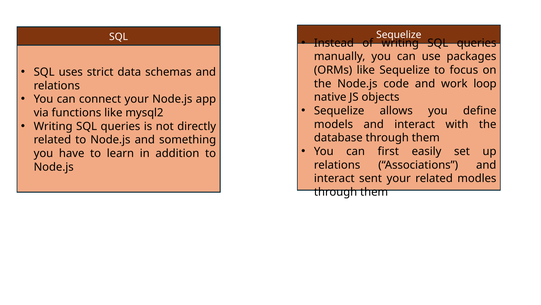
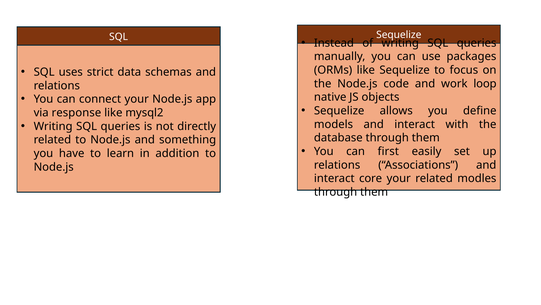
functions: functions -> response (76, 112)
sent: sent -> core (371, 178)
